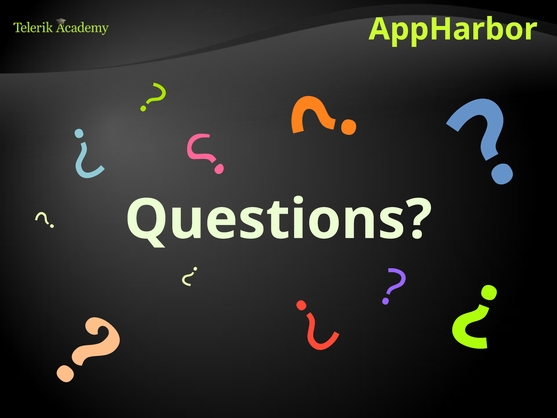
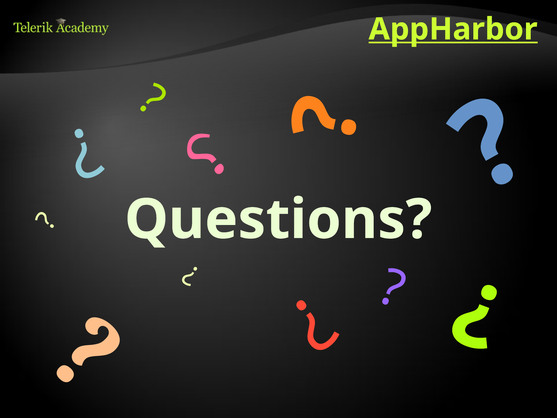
AppHarbor underline: none -> present (453, 29)
